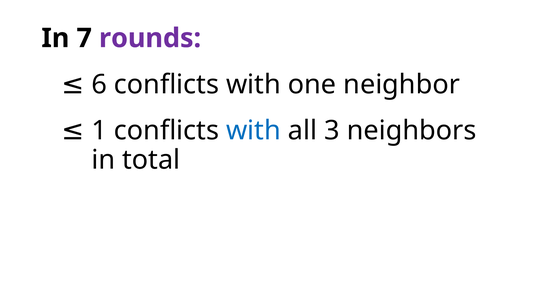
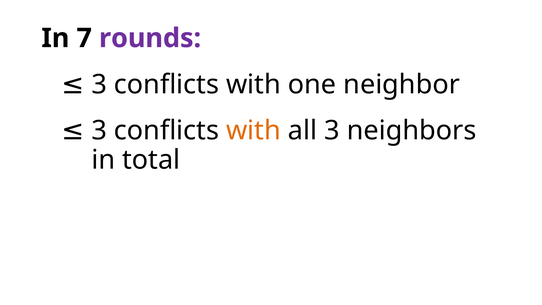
6: 6 -> 3 (99, 84)
1: 1 -> 3 (99, 131)
with colour: blue -> orange (253, 131)
